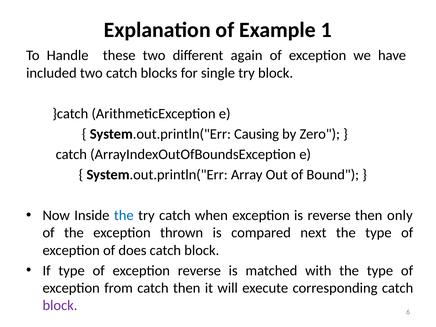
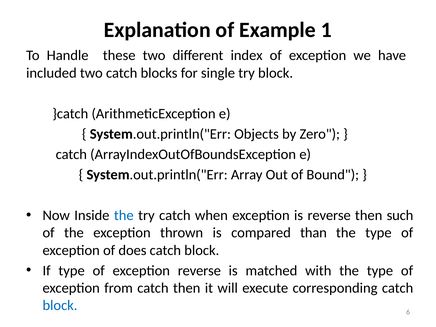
again: again -> index (247, 56)
Causing: Causing -> Objects (257, 134)
only: only -> such (400, 215)
next: next -> than (314, 233)
block colour: purple -> blue (60, 305)
